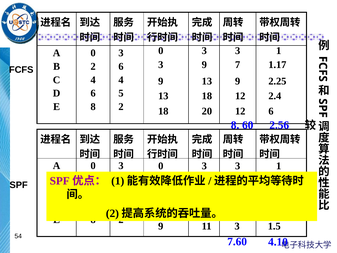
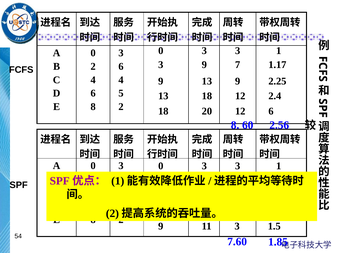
4.10: 4.10 -> 1.85 (278, 242)
